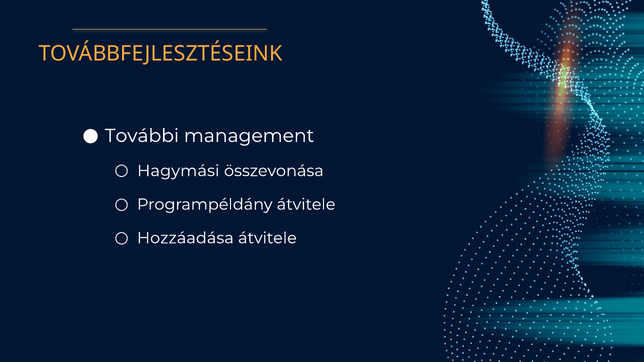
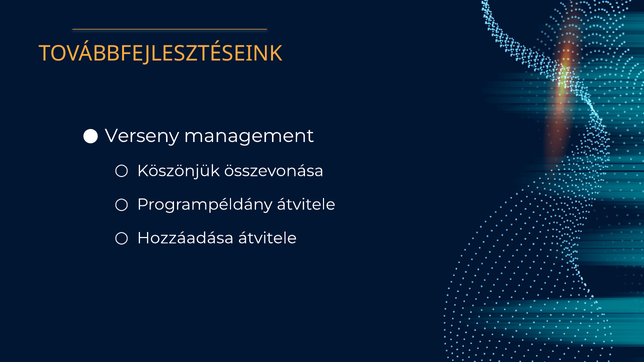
További: További -> Verseny (142, 136)
Hagymási: Hagymási -> Köszönjük (178, 171)
